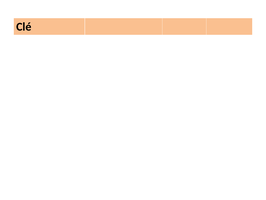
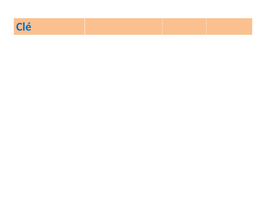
Clé colour: black -> blue (24, 27)
